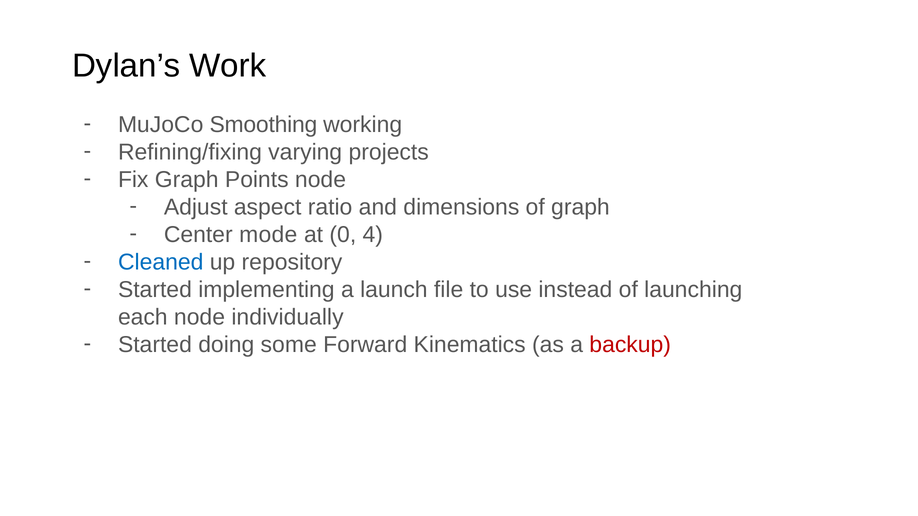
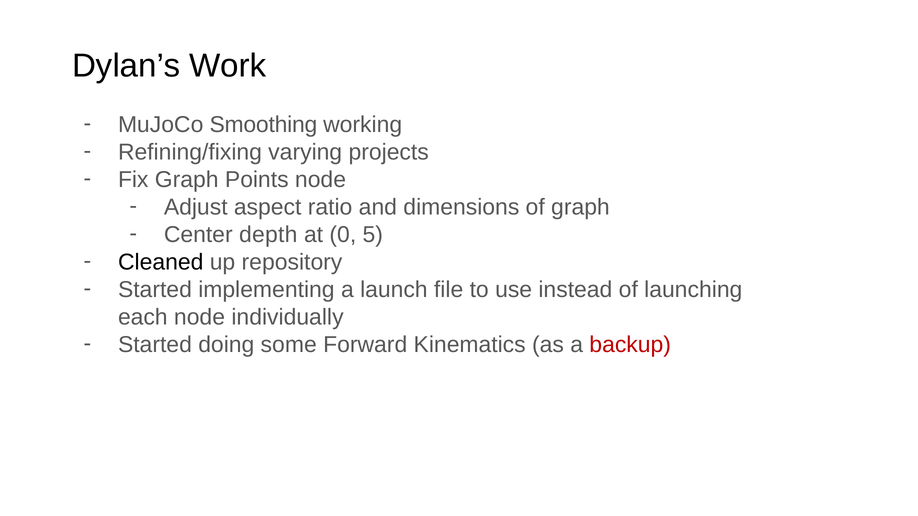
mode: mode -> depth (268, 235)
4: 4 -> 5 (373, 235)
Cleaned colour: blue -> black (161, 262)
